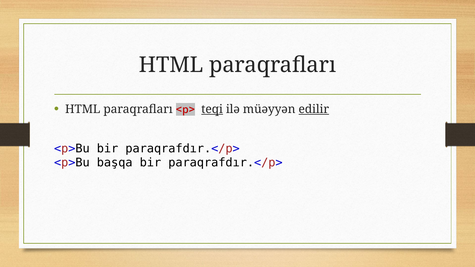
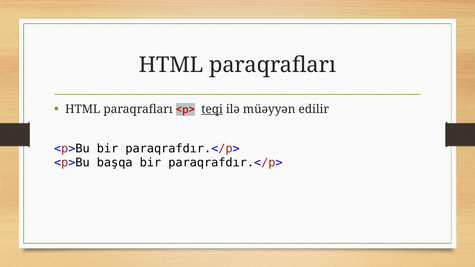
edilir underline: present -> none (314, 109)
